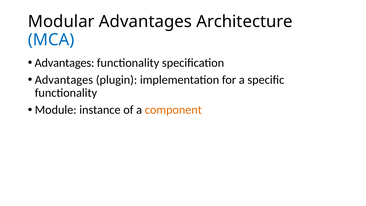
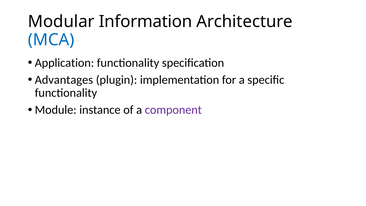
Modular Advantages: Advantages -> Information (146, 22)
Advantages: Advantages -> Application (64, 63)
component colour: orange -> purple (173, 110)
